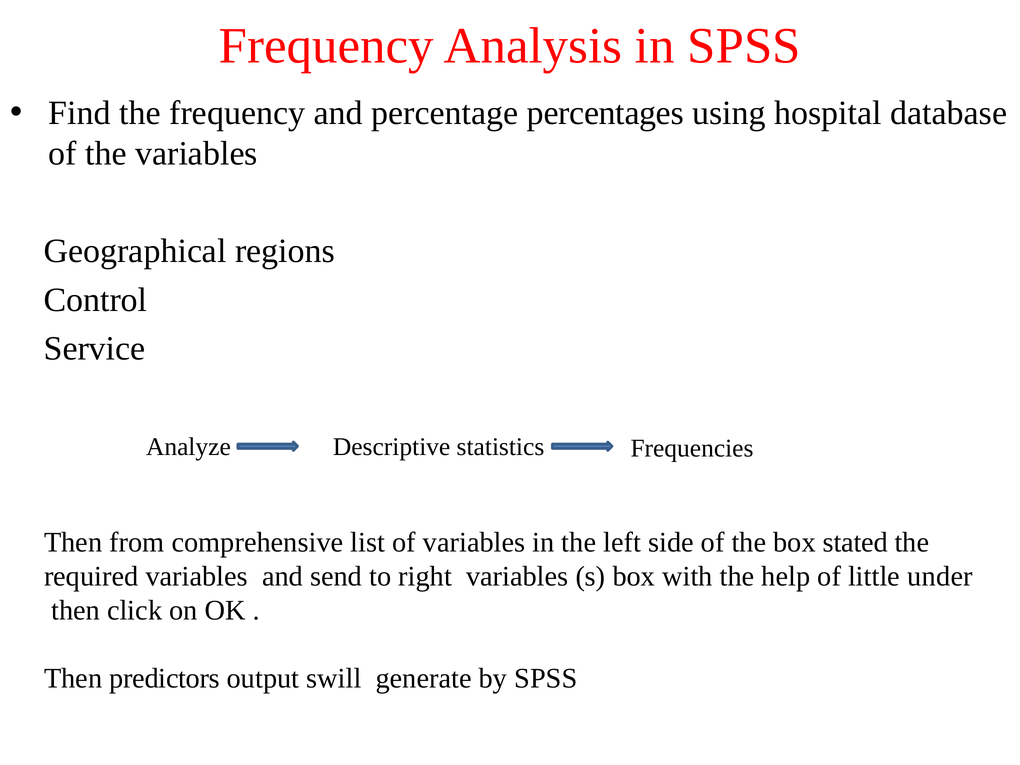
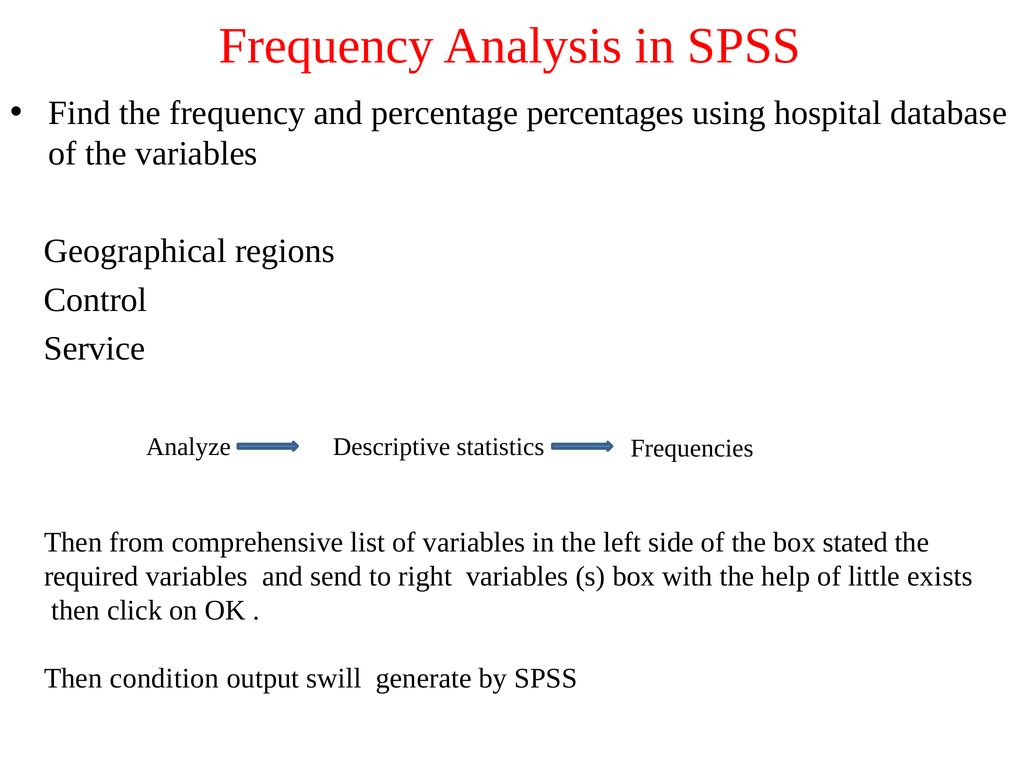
under: under -> exists (940, 577)
predictors: predictors -> condition (164, 679)
